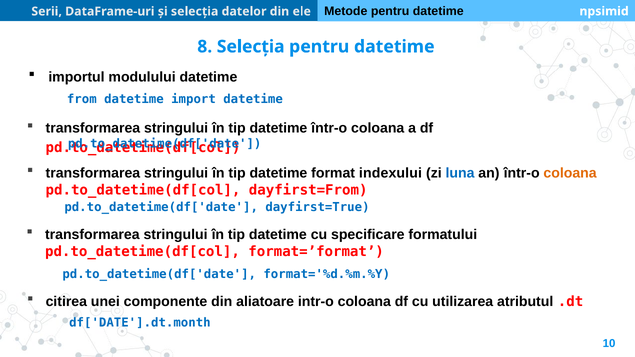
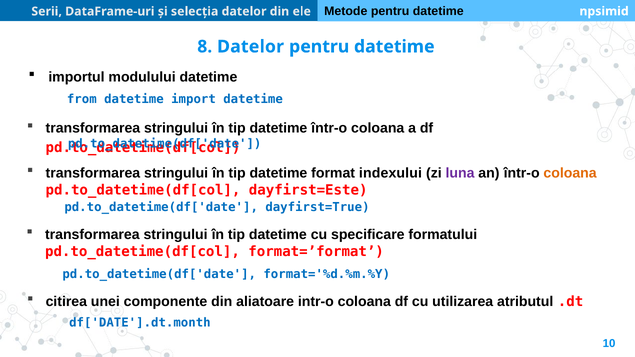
8 Selecția: Selecția -> Datelor (251, 47)
luna colour: blue -> purple (460, 173)
dayfirst=From: dayfirst=From -> dayfirst=Este (308, 190)
